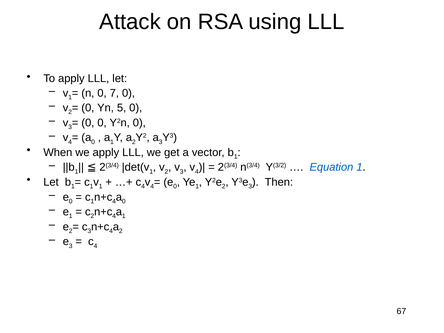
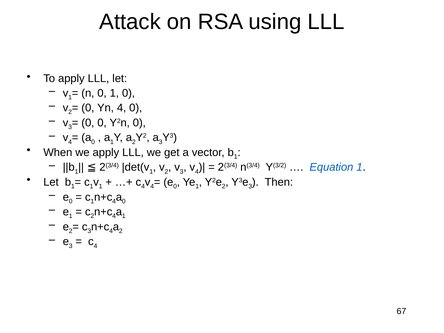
0 7: 7 -> 1 (114, 93)
Yn 5: 5 -> 4 (122, 108)
